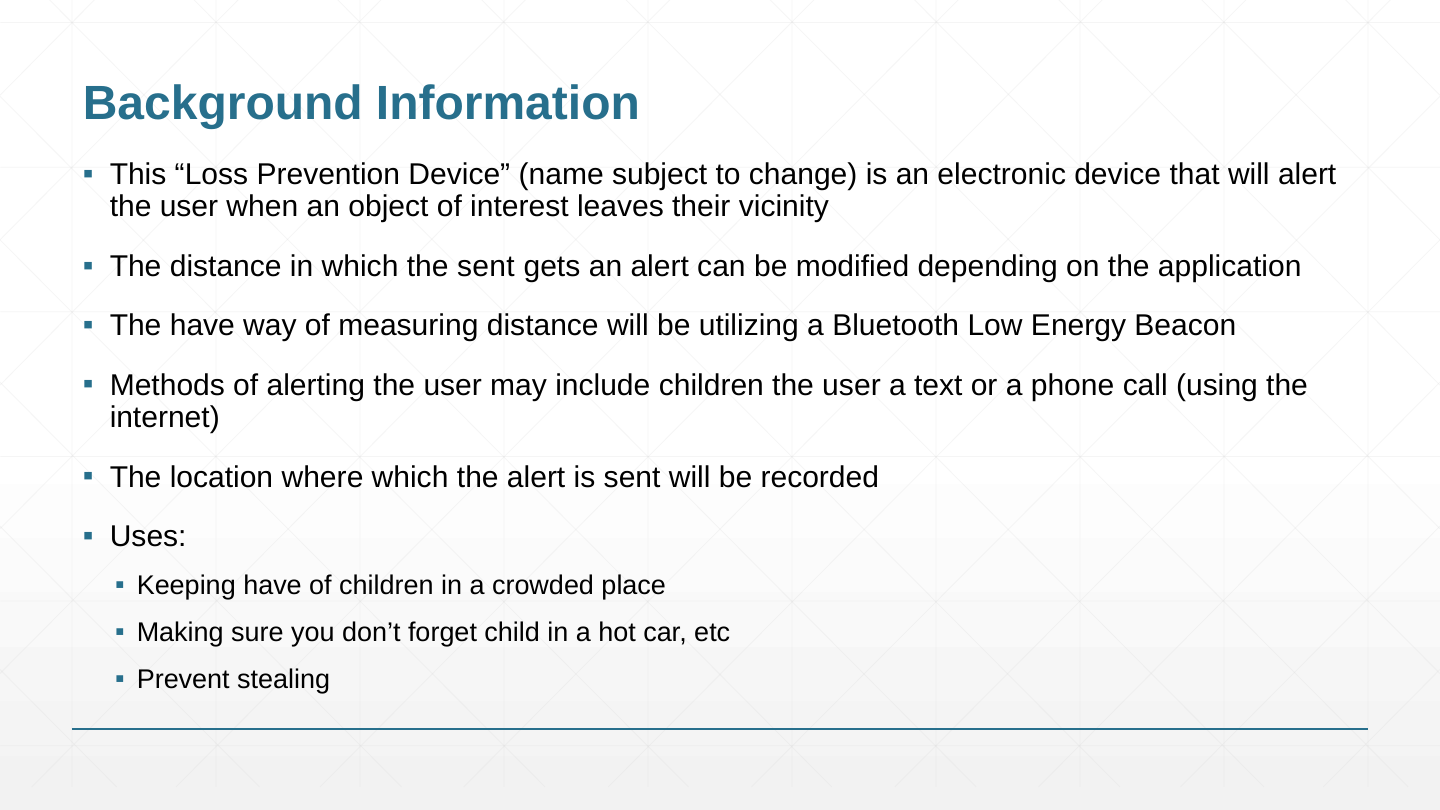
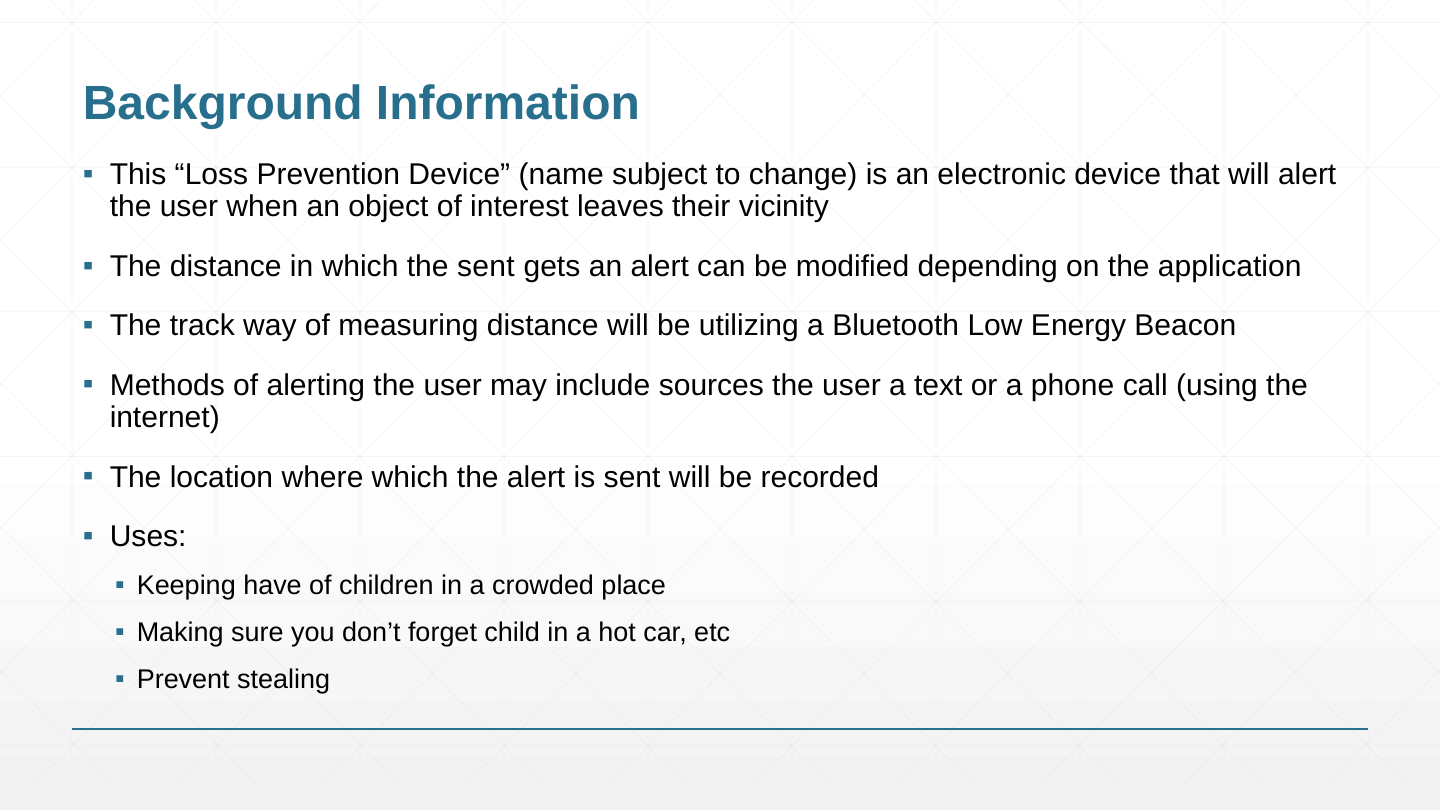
The have: have -> track (202, 326)
include children: children -> sources (711, 385)
